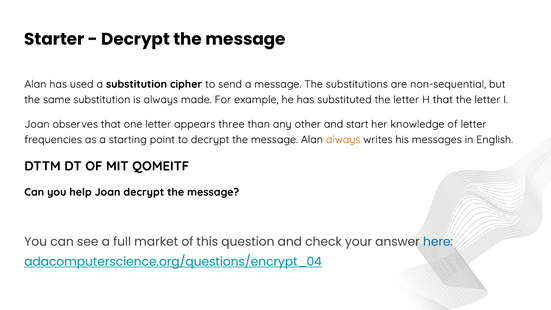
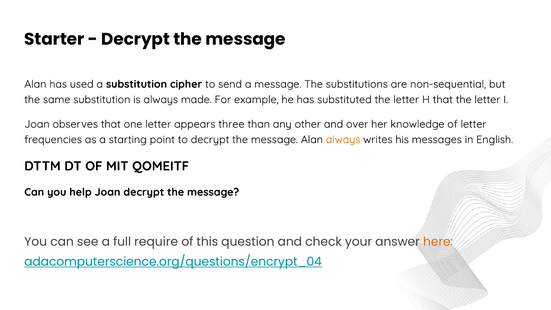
start: start -> over (357, 124)
market: market -> require (156, 242)
here colour: blue -> orange (438, 242)
